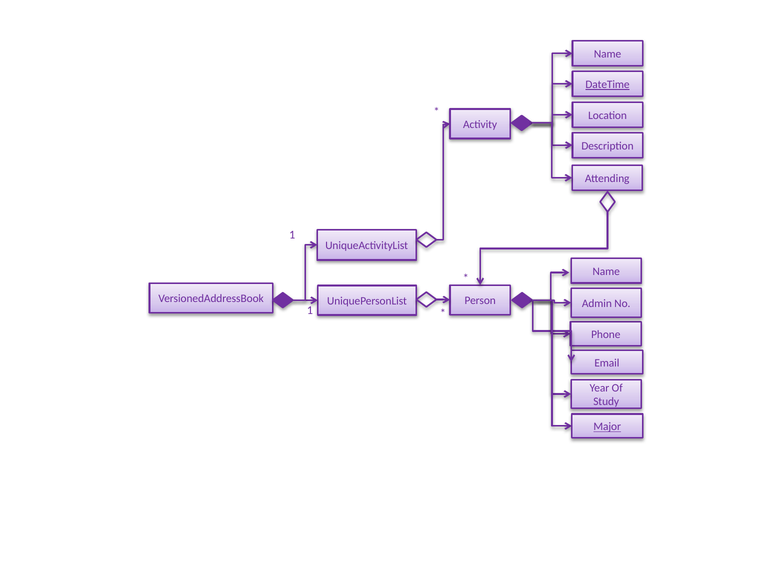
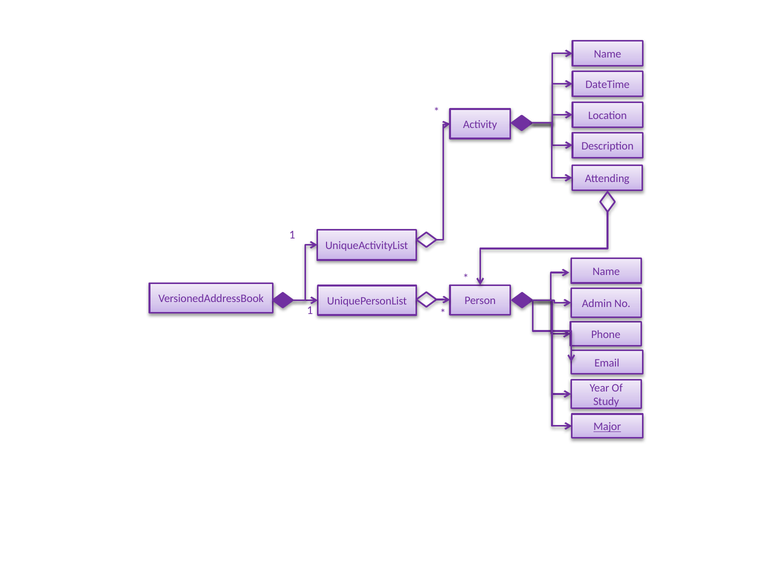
DateTime underline: present -> none (608, 85)
